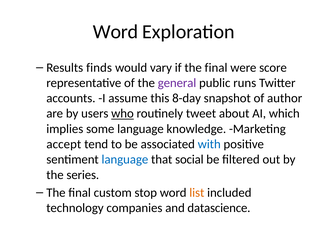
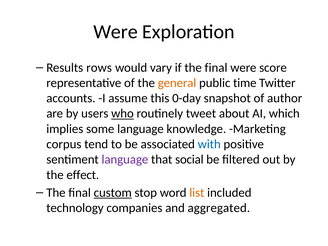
Word: Word -> Were (115, 32)
finds: finds -> rows (99, 68)
general colour: purple -> orange (177, 83)
runs: runs -> time (245, 83)
8-day: 8-day -> 0-day (187, 98)
accept: accept -> corpus (64, 144)
language colour: blue -> purple (125, 159)
series: series -> effect (83, 175)
custom underline: none -> present (113, 193)
datascience: datascience -> aggregated (219, 208)
